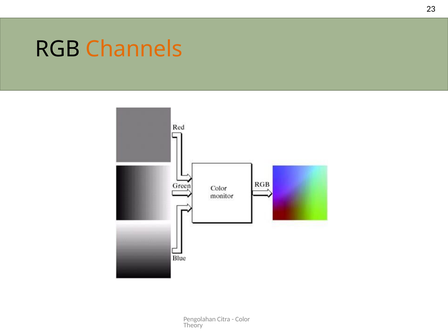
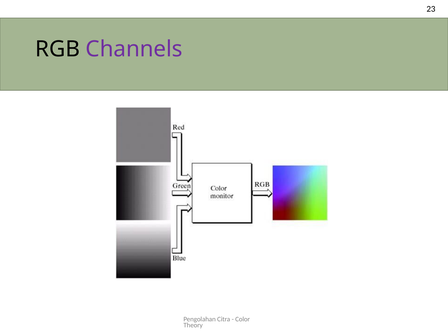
Channels colour: orange -> purple (134, 49)
